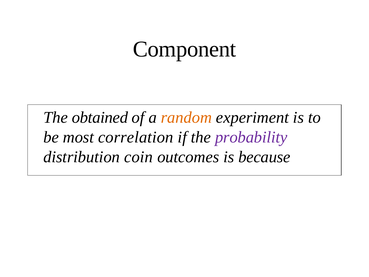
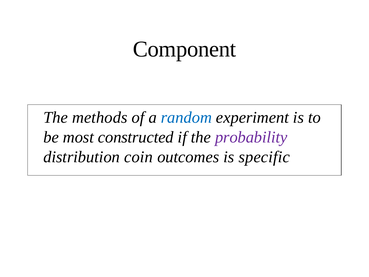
obtained: obtained -> methods (100, 117)
random colour: orange -> blue (186, 117)
correlation: correlation -> constructed (136, 137)
because: because -> specific (264, 157)
